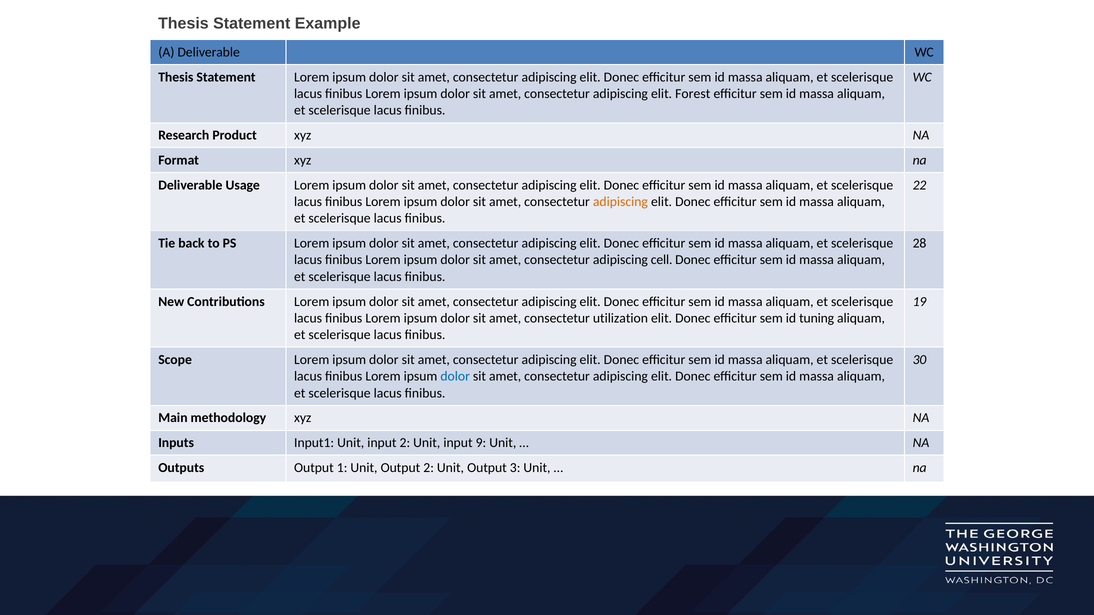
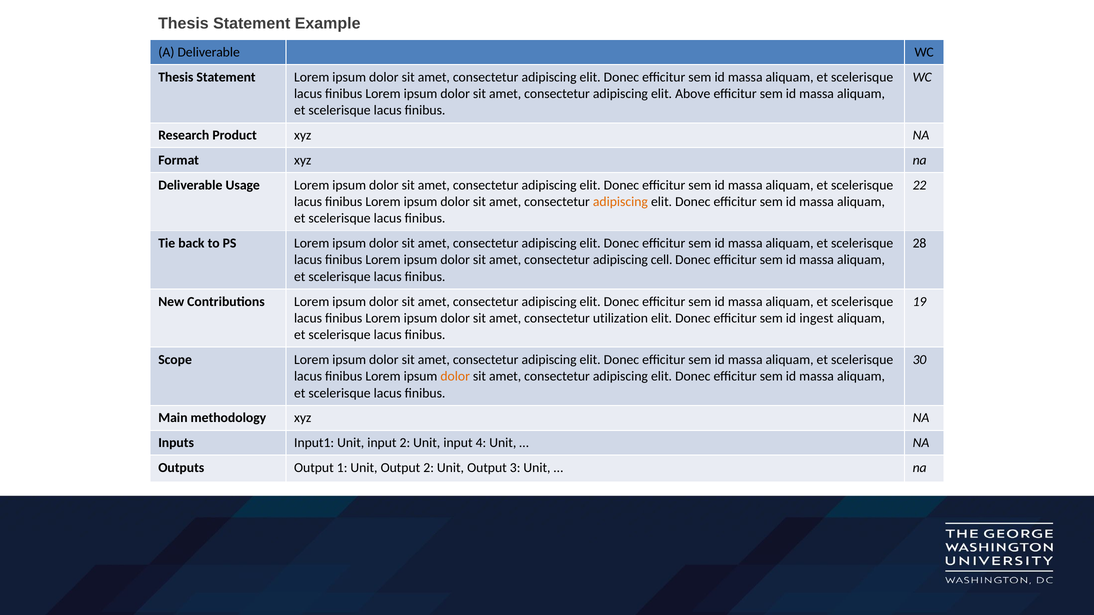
Forest: Forest -> Above (693, 94)
tuning: tuning -> ingest (817, 318)
dolor colour: blue -> orange (455, 377)
9: 9 -> 4 (481, 443)
